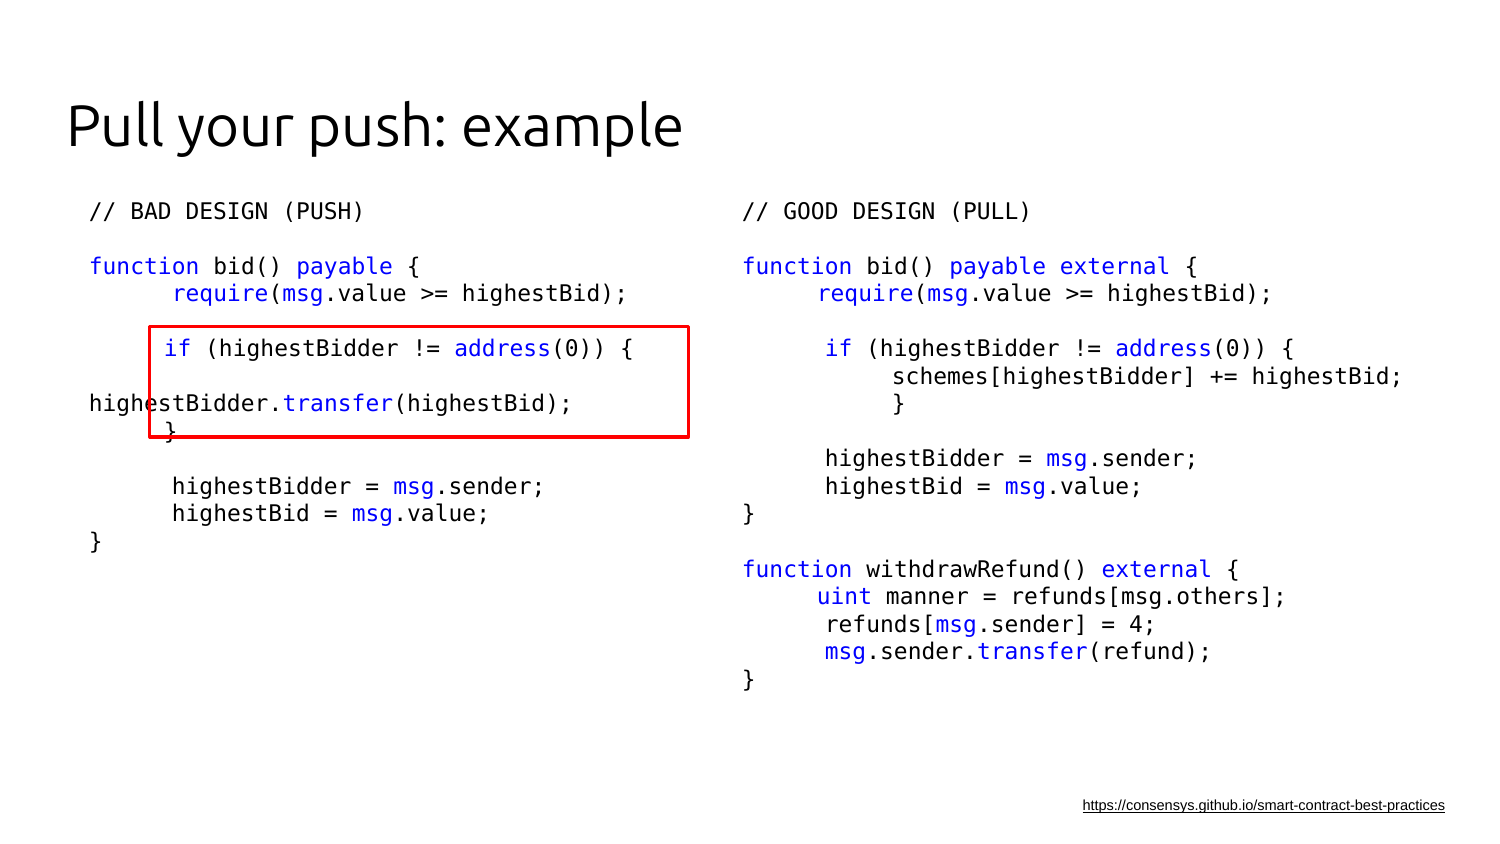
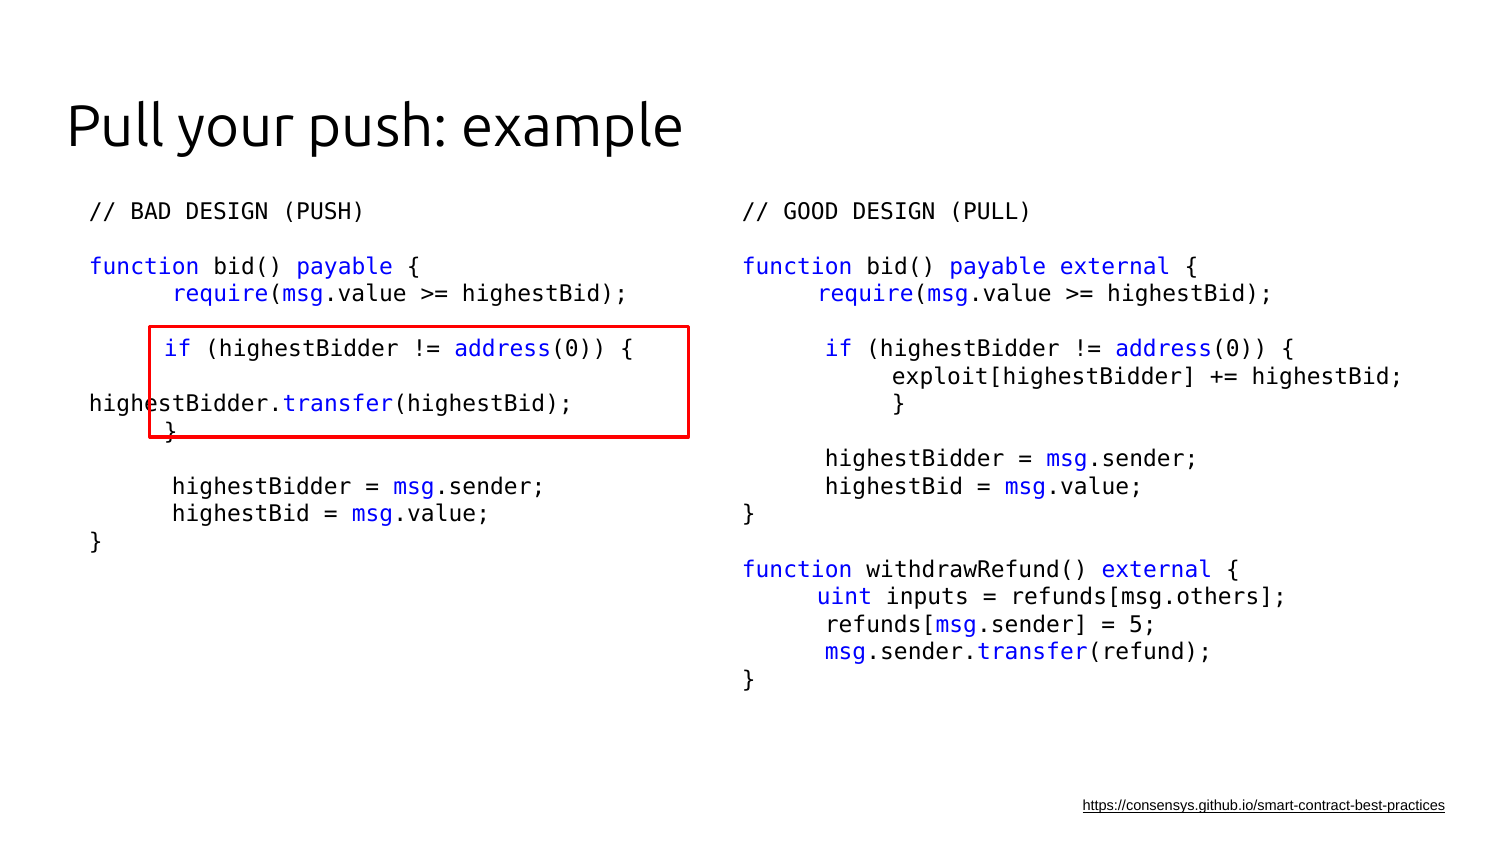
schemes[highestBidder: schemes[highestBidder -> exploit[highestBidder (1044, 377)
manner: manner -> inputs (927, 597)
4: 4 -> 5 (1143, 624)
